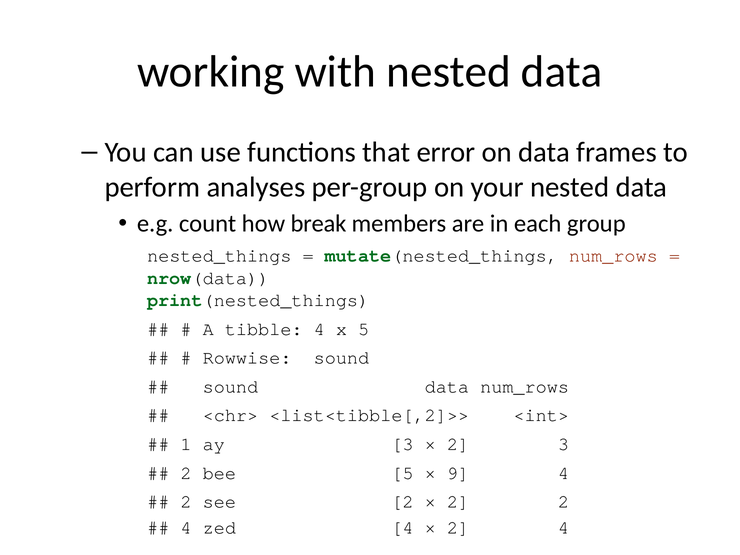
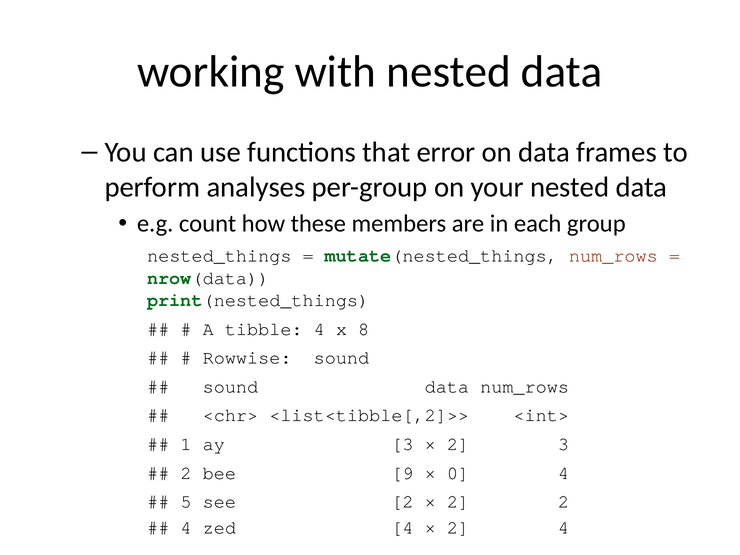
break: break -> these (318, 224)
x 5: 5 -> 8 (364, 329)
bee 5: 5 -> 9 (402, 473)
9: 9 -> 0 (458, 473)
2: 2 -> 5 (186, 502)
